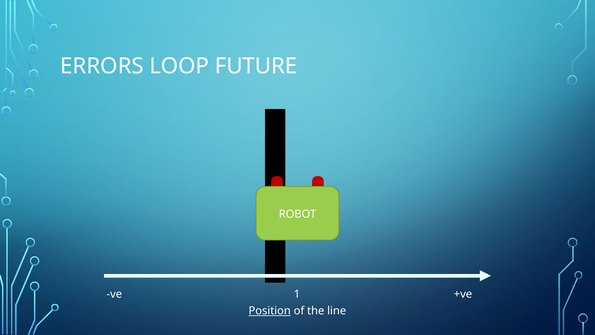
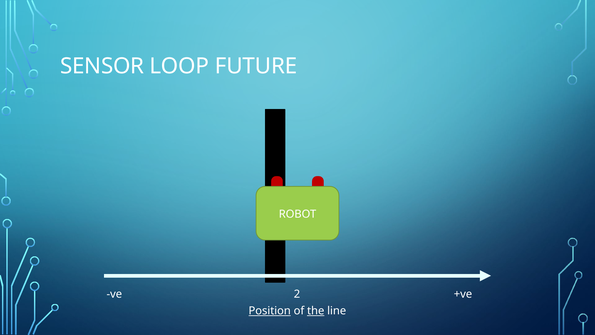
ERRORS: ERRORS -> SENSOR (102, 66)
1: 1 -> 2 (297, 294)
the underline: none -> present (316, 311)
